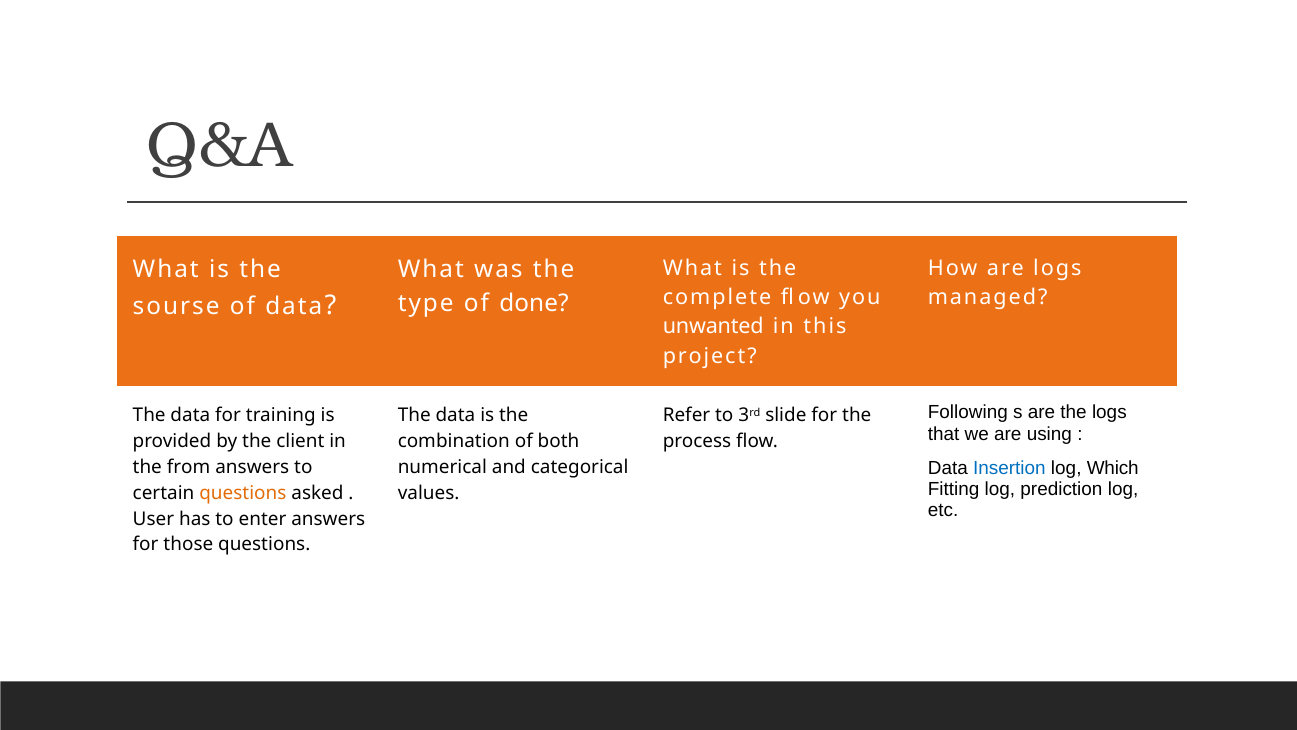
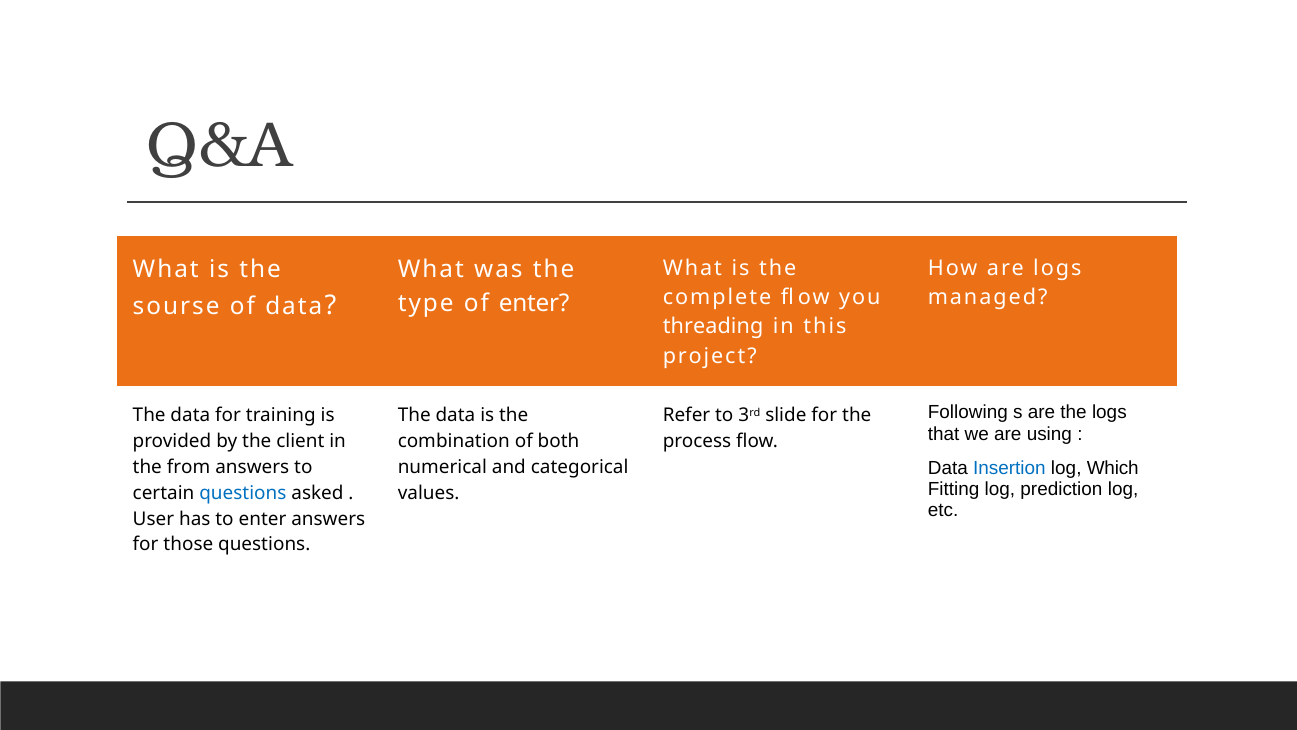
of done: done -> enter (534, 303)
unwanted: unwanted -> threading (713, 326)
questions colour: orange -> blue (243, 493)
